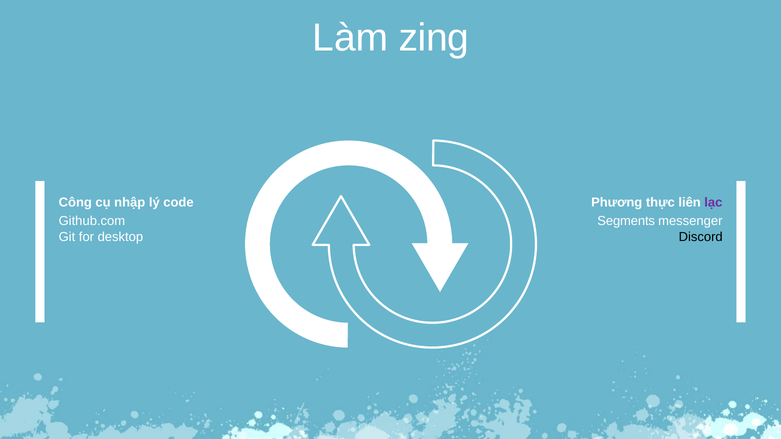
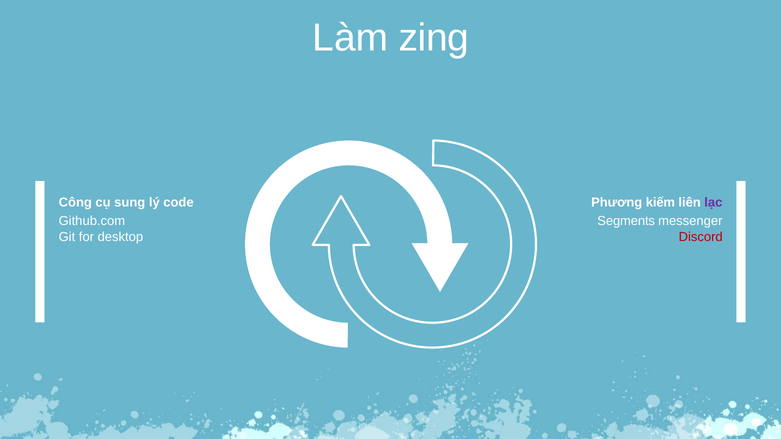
nhập: nhập -> sung (130, 203)
thực: thực -> kiếm (660, 203)
Discord colour: black -> red (701, 237)
